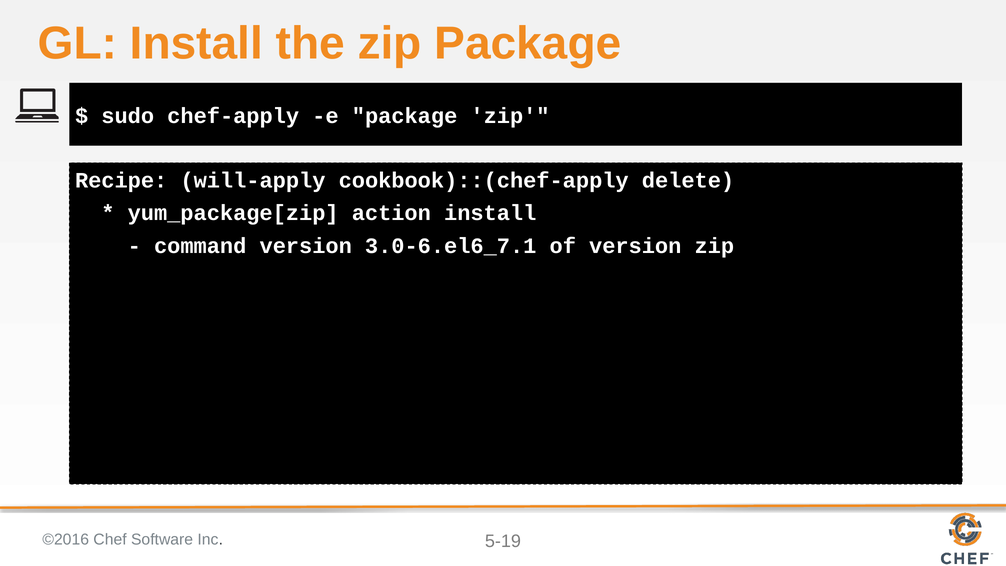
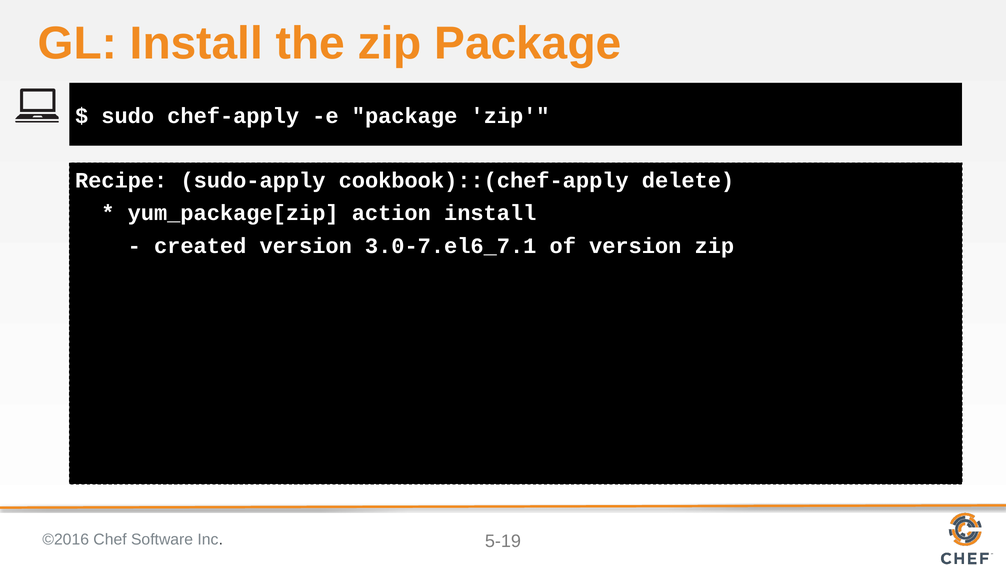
will-apply: will-apply -> sudo-apply (253, 180)
command: command -> created (200, 246)
3.0-6.el6_7.1: 3.0-6.el6_7.1 -> 3.0-7.el6_7.1 (451, 246)
